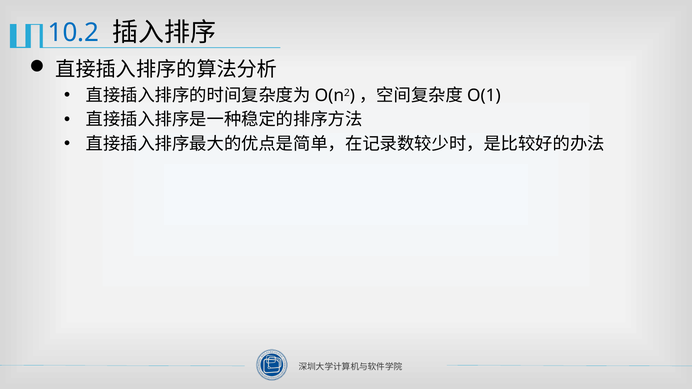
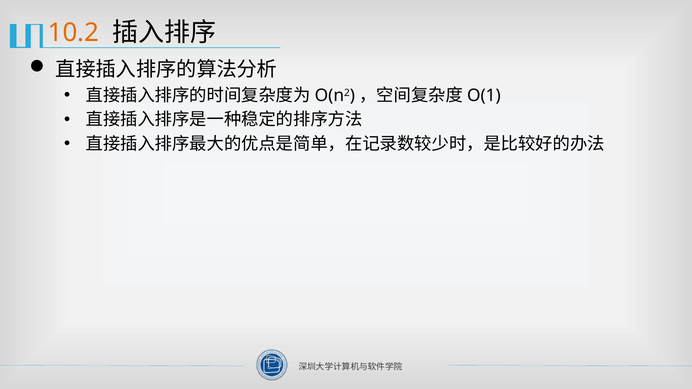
10.2 colour: blue -> orange (74, 33)
